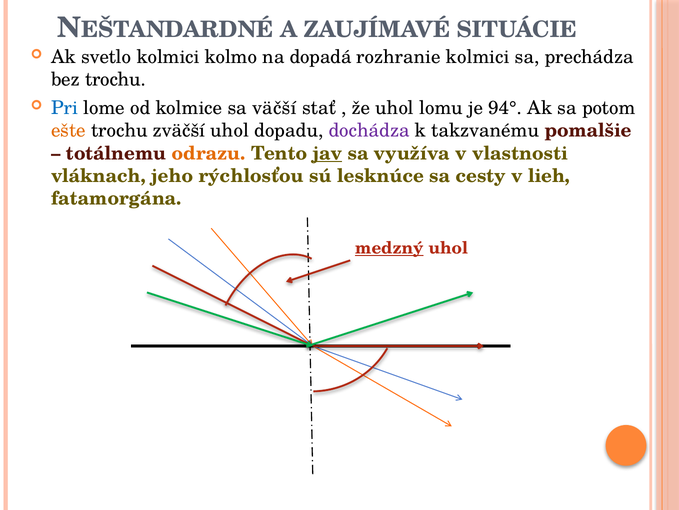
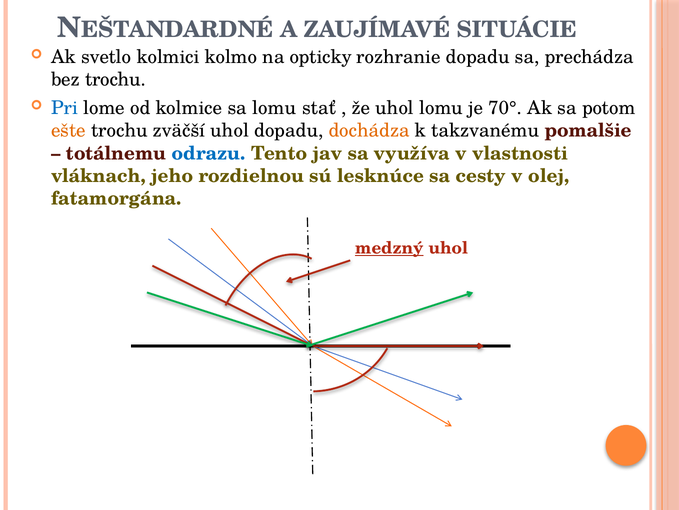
dopadá: dopadá -> opticky (321, 57)
rozhranie kolmici: kolmici -> dopadu (478, 57)
sa väčší: väčší -> lomu (274, 108)
94°: 94° -> 70° (505, 108)
dochádza colour: purple -> orange (369, 130)
odrazu colour: orange -> blue (209, 153)
jav underline: present -> none (328, 153)
rýchlosťou: rýchlosťou -> rozdielnou (251, 176)
lieh: lieh -> olej (549, 176)
